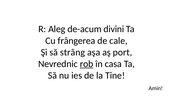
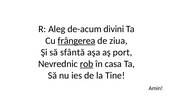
frângerea underline: none -> present (76, 40)
cale: cale -> ziua (118, 40)
strâng: strâng -> sfântă (72, 52)
